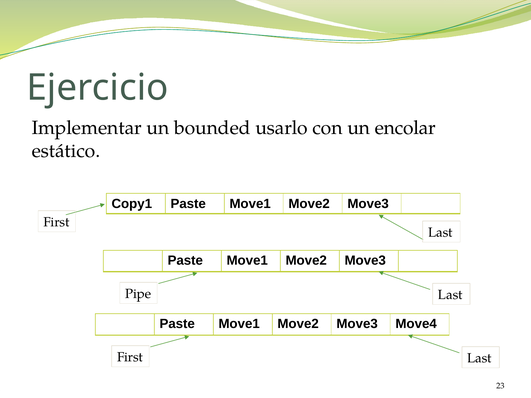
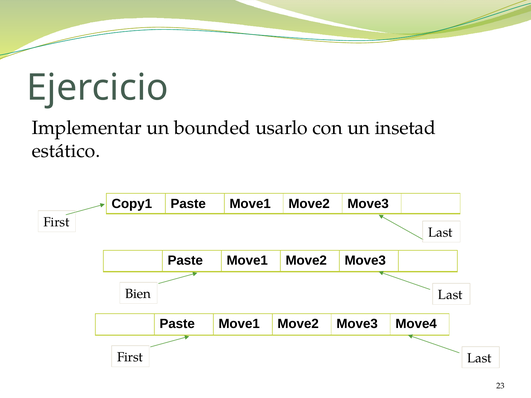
encolar: encolar -> insetad (405, 128)
Pipe: Pipe -> Bien (138, 294)
